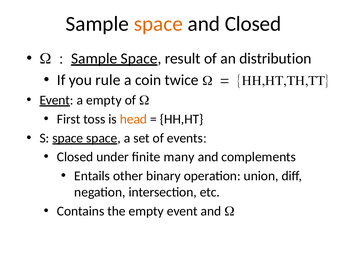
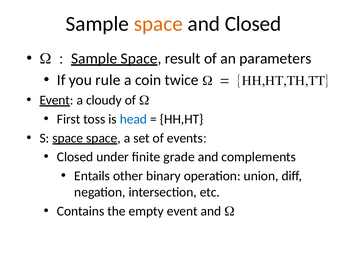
distribution: distribution -> parameters (275, 58)
a empty: empty -> cloudy (104, 100)
head colour: orange -> blue (133, 119)
many: many -> grade (179, 157)
